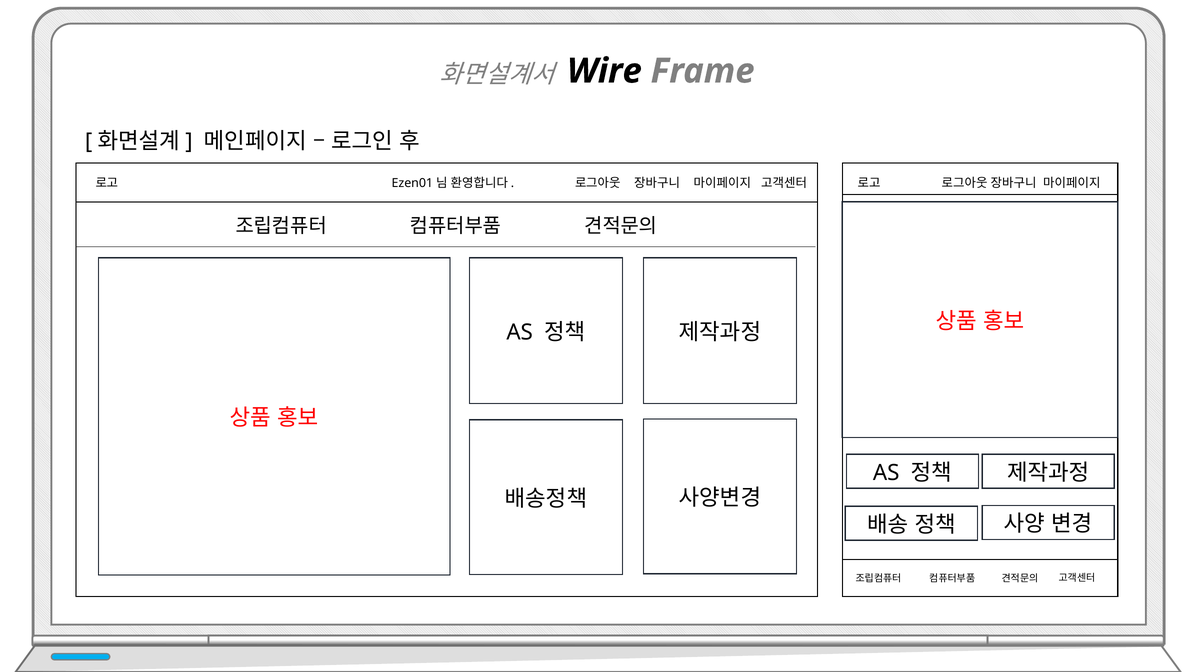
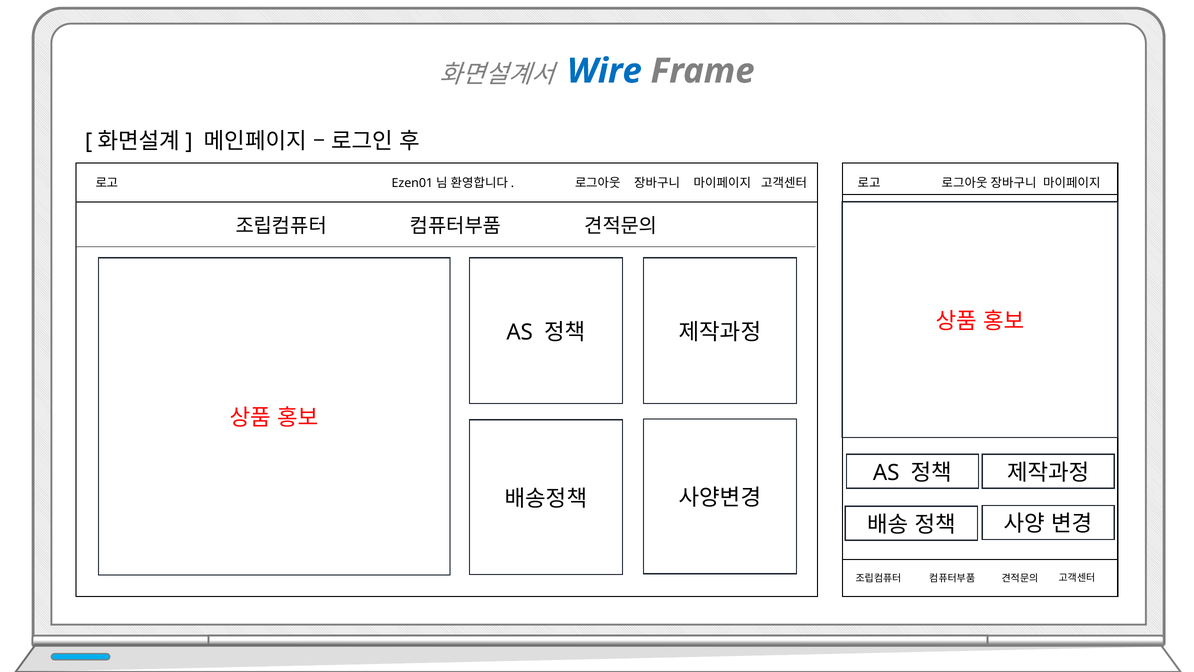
Wire colour: black -> blue (604, 71)
